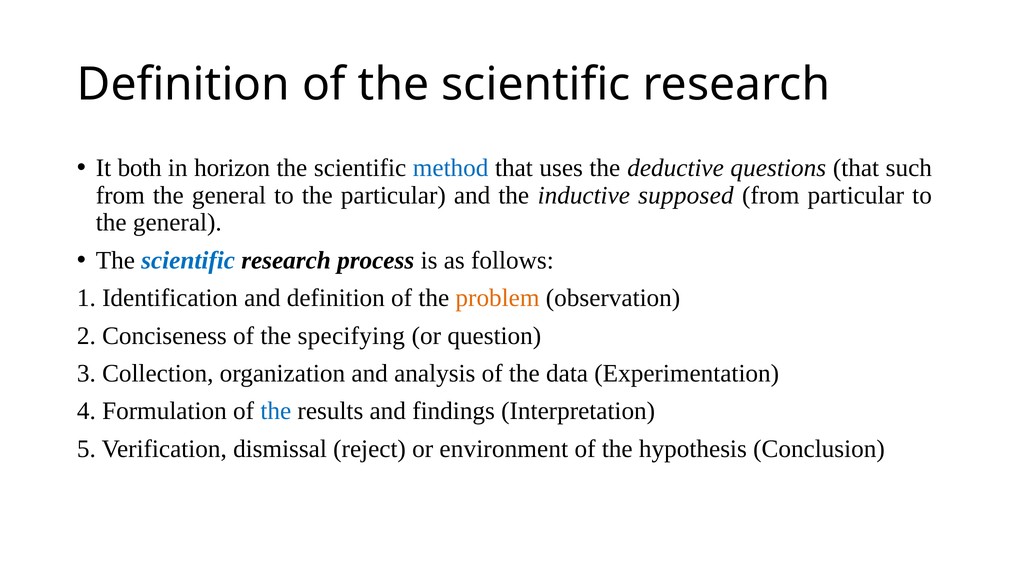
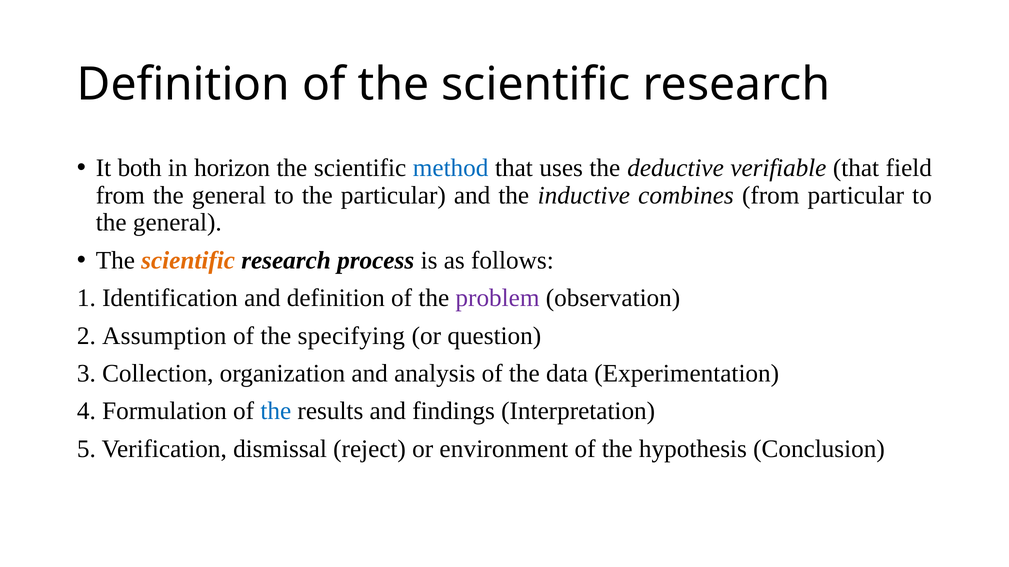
questions: questions -> verifiable (778, 168)
such: such -> field (909, 168)
supposed: supposed -> combines (686, 196)
scientific colour: blue -> orange (188, 261)
problem colour: orange -> purple (497, 298)
Conciseness: Conciseness -> Assumption (164, 336)
